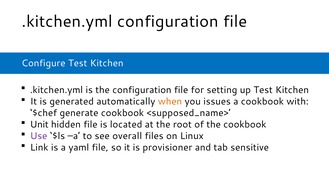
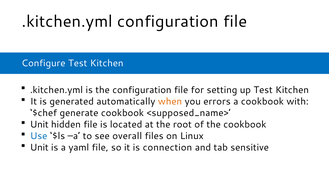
issues: issues -> errors (217, 101)
Use colour: purple -> blue (39, 136)
Link: Link -> Unit (39, 148)
provisioner: provisioner -> connection (167, 148)
